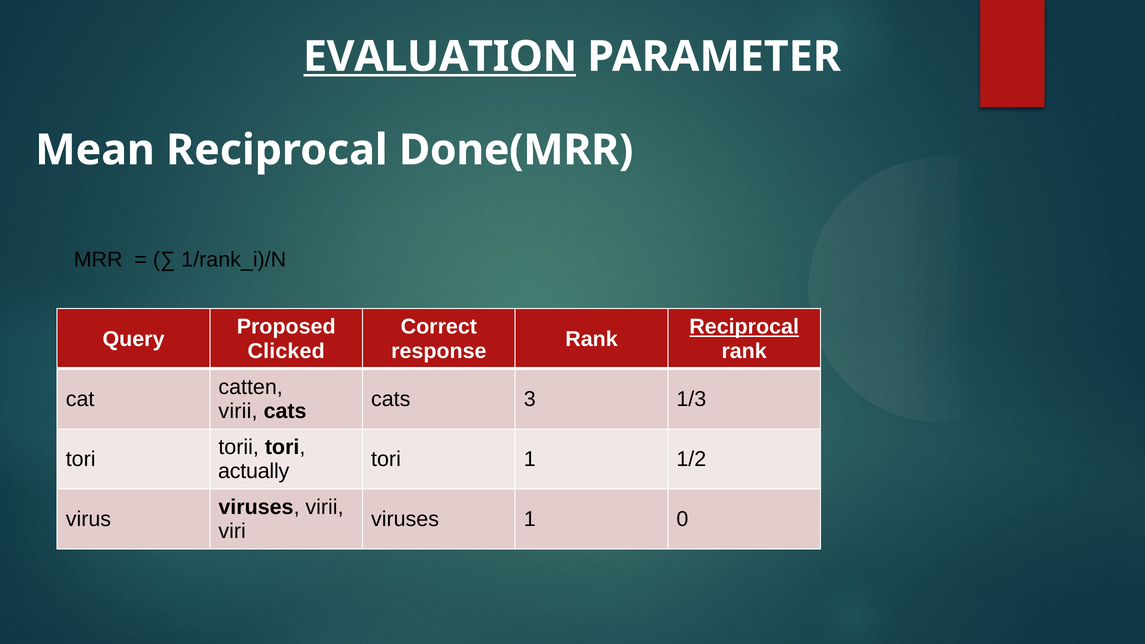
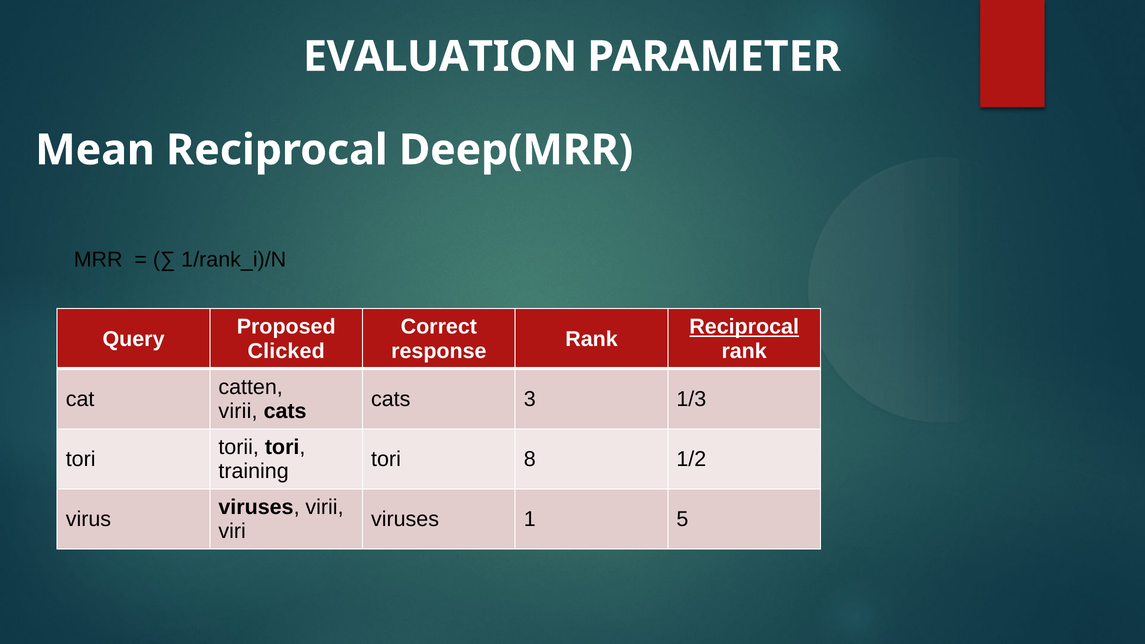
EVALUATION underline: present -> none (440, 57)
Done(MRR: Done(MRR -> Deep(MRR (516, 150)
tori 1: 1 -> 8 (530, 459)
actually: actually -> training (254, 471)
0: 0 -> 5 (682, 519)
